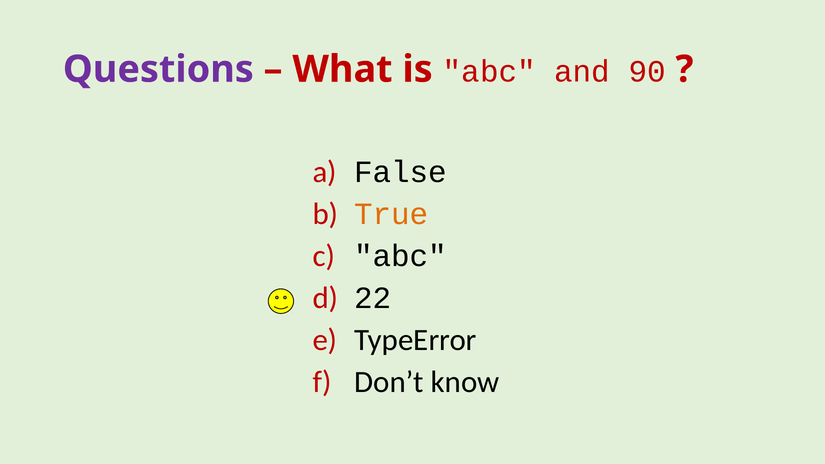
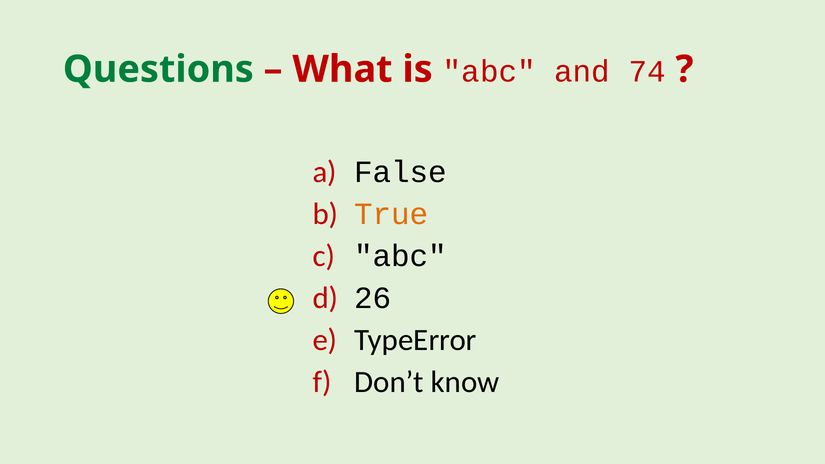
Questions colour: purple -> green (158, 69)
90: 90 -> 74 (647, 72)
22: 22 -> 26 (373, 298)
